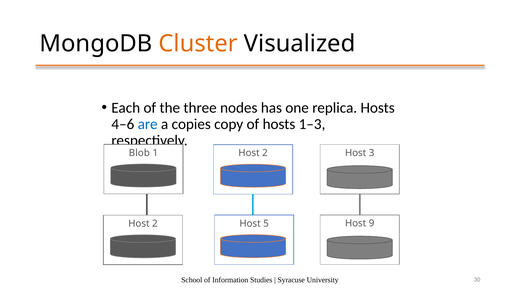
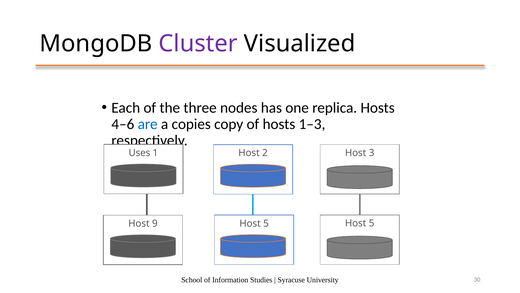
Cluster colour: orange -> purple (198, 44)
Blob: Blob -> Uses (139, 153)
9: 9 -> 5 (372, 223)
2: 2 -> 9 (155, 223)
